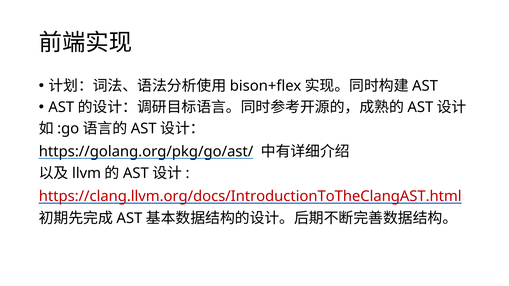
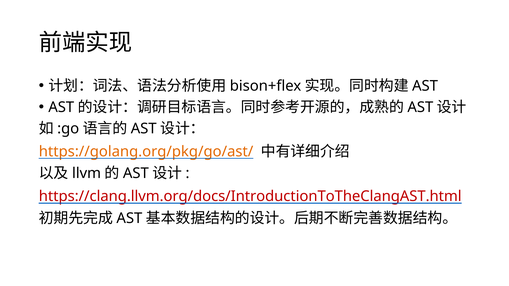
https://golang.org/pkg/go/ast/ colour: black -> orange (146, 152)
